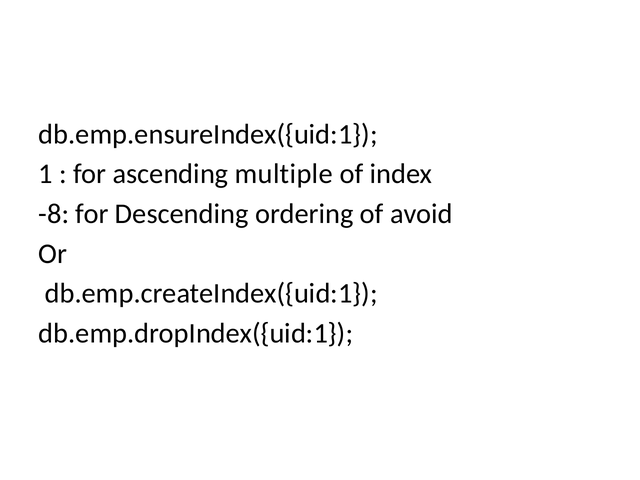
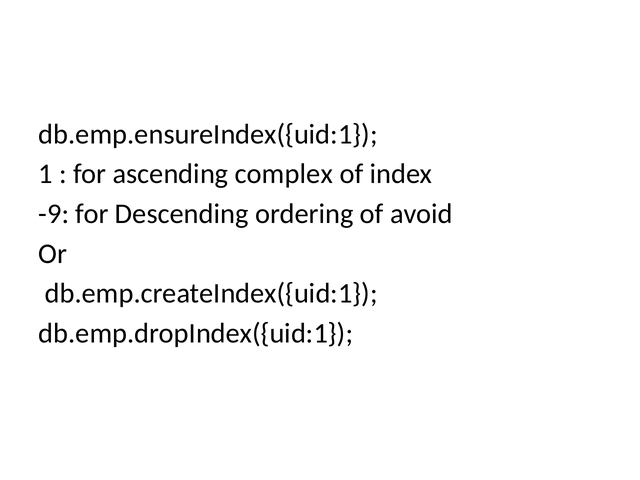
multiple: multiple -> complex (284, 174)
-8: -8 -> -9 (54, 214)
